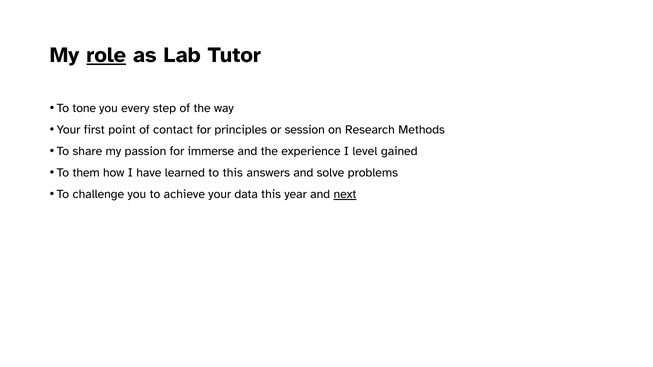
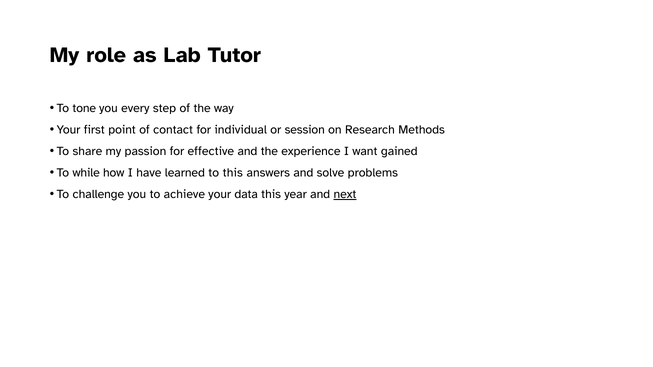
role underline: present -> none (106, 55)
principles: principles -> individual (241, 130)
immerse: immerse -> effective (211, 151)
level: level -> want (365, 151)
them: them -> while (86, 173)
